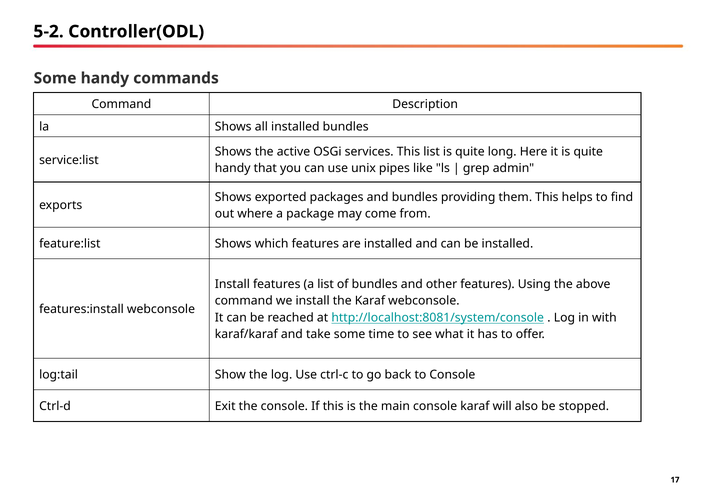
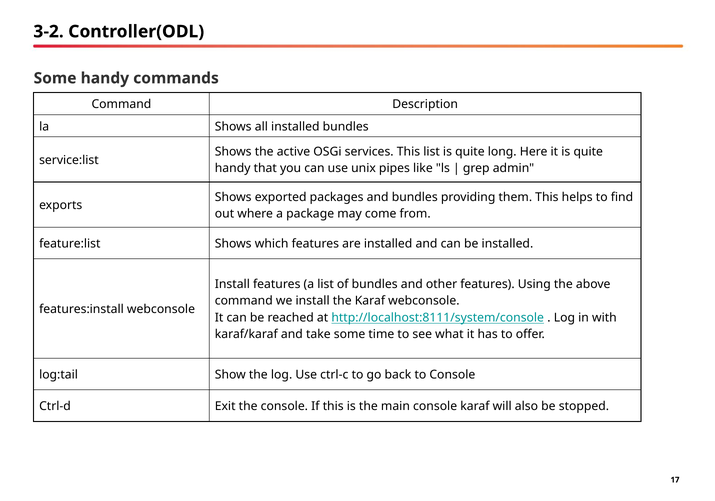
5-2: 5-2 -> 3-2 (49, 32)
http://localhost:8081/system/console: http://localhost:8081/system/console -> http://localhost:8111/system/console (438, 317)
